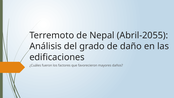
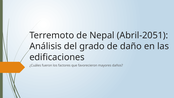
Abril-2055: Abril-2055 -> Abril-2051 (142, 35)
